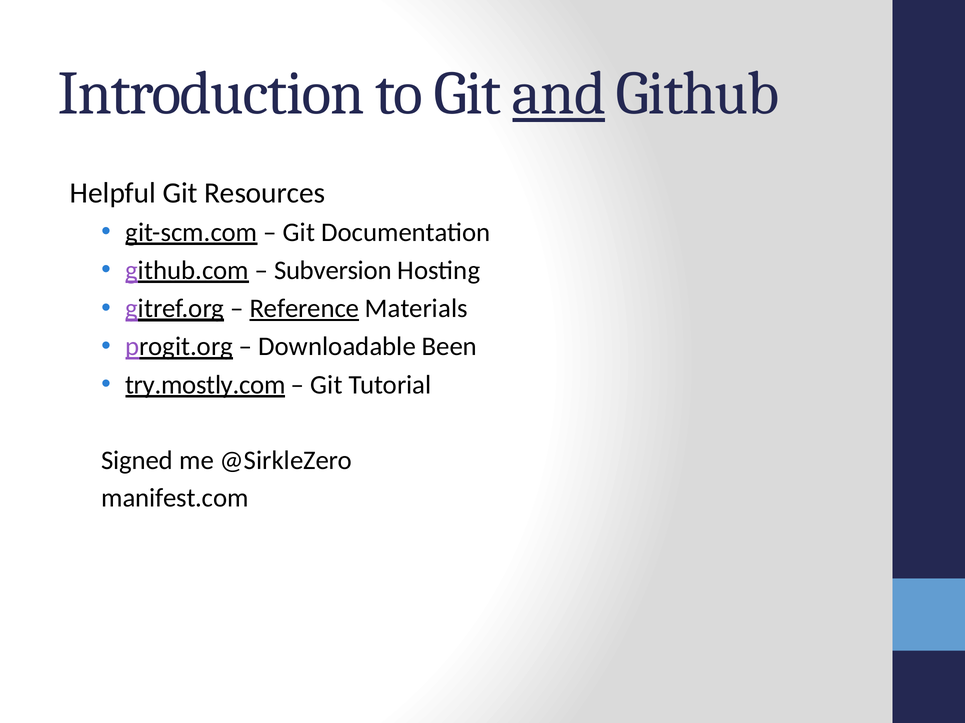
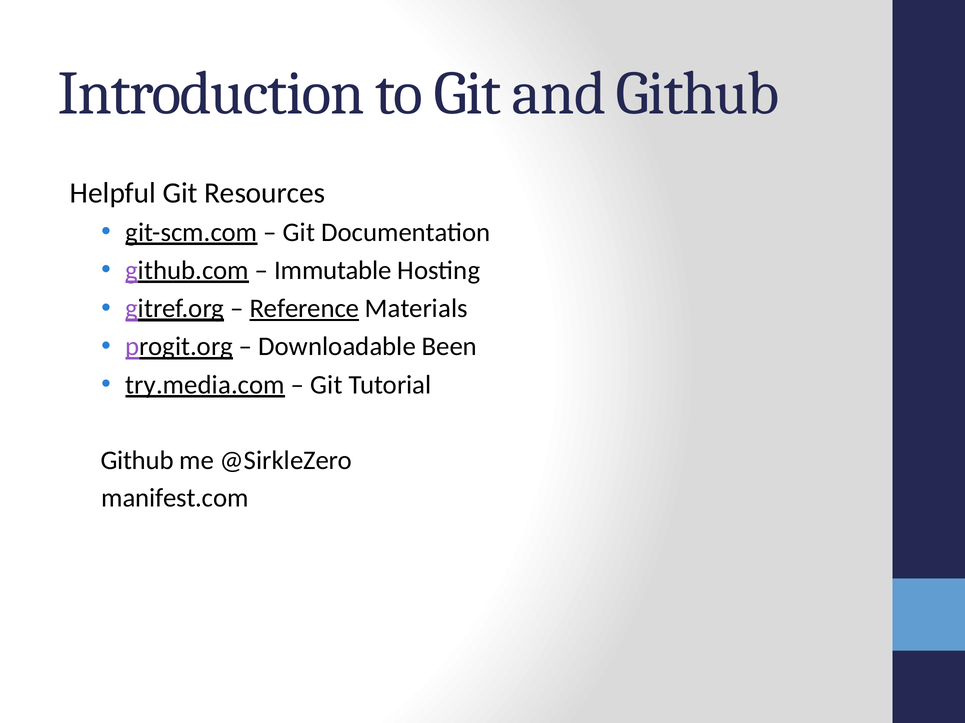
and underline: present -> none (559, 94)
Subversion: Subversion -> Immutable (333, 271)
try.mostly.com: try.mostly.com -> try.media.com (205, 385)
Signed: Signed -> Github (137, 461)
